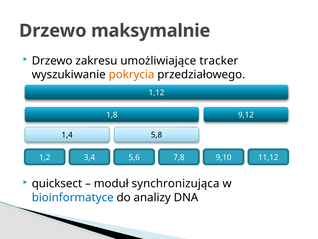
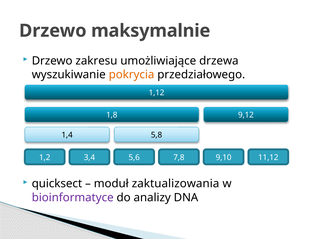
tracker: tracker -> drzewa (219, 61)
synchronizująca: synchronizująca -> zaktualizowania (176, 183)
bioinformatyce colour: blue -> purple (73, 197)
